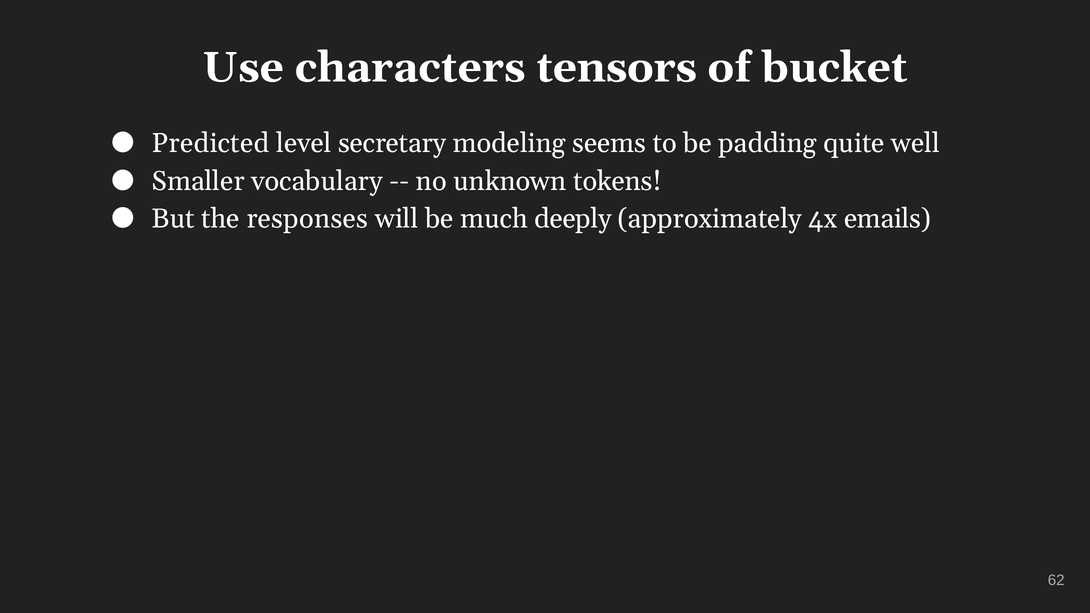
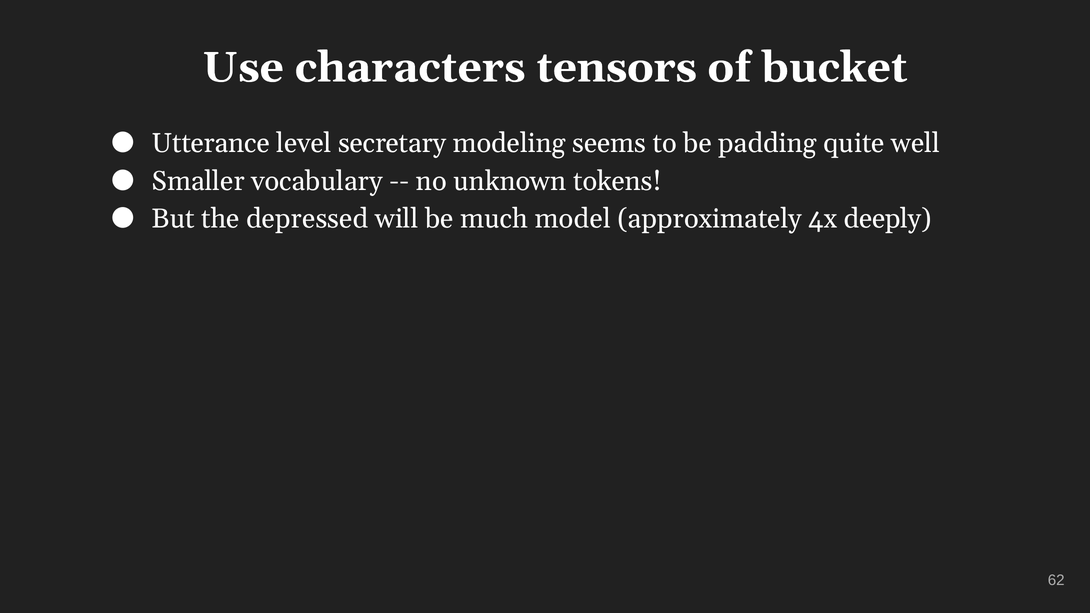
Predicted: Predicted -> Utterance (211, 144)
responses: responses -> depressed (307, 219)
deeply: deeply -> model (573, 219)
emails: emails -> deeply (888, 219)
